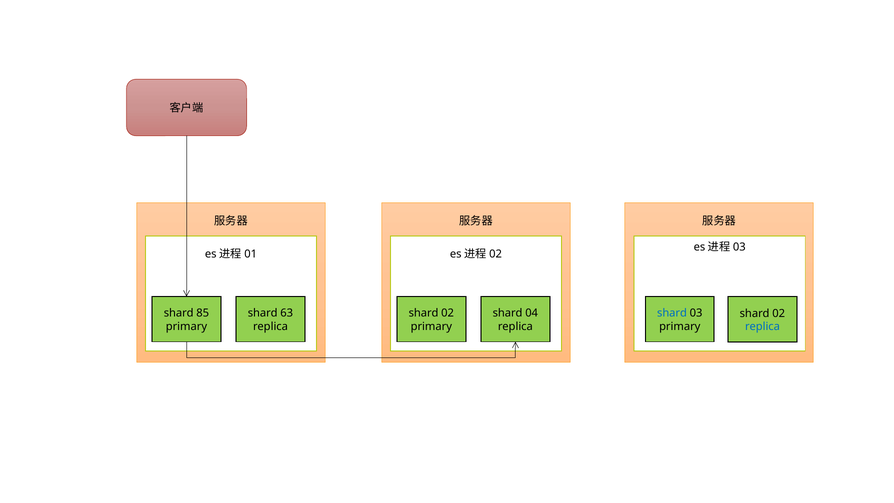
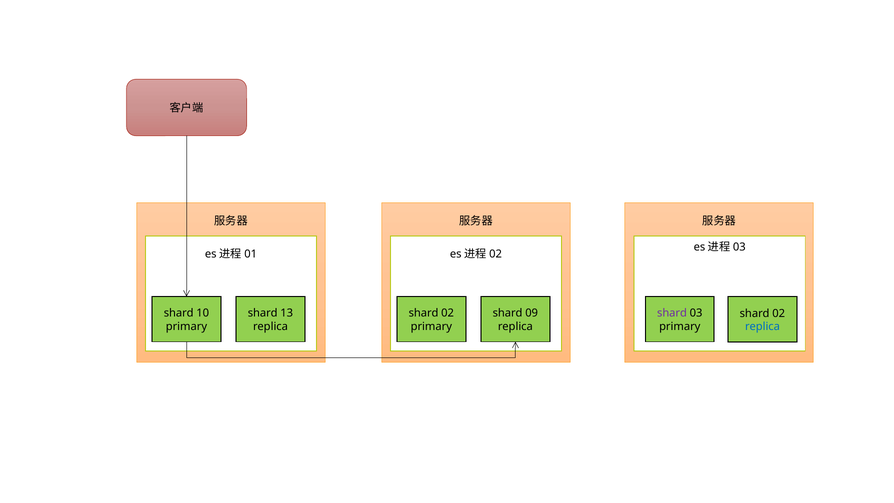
85: 85 -> 10 (203, 313)
63: 63 -> 13 (287, 313)
04: 04 -> 09 (532, 313)
shard colour: blue -> purple (672, 313)
